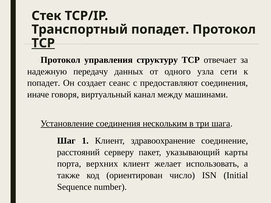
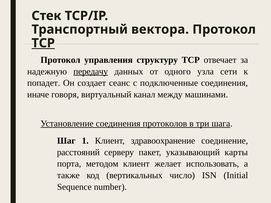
Транспортный попадет: попадет -> вектора (160, 29)
передачу underline: none -> present (91, 72)
предоставляют: предоставляют -> подключенные (169, 83)
нескольким: нескольким -> протоколов (165, 124)
верхних: верхних -> методом (102, 164)
ориентирован: ориентирован -> вертикальных (134, 176)
